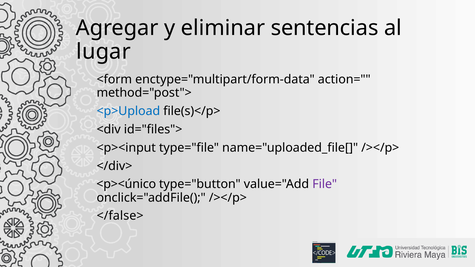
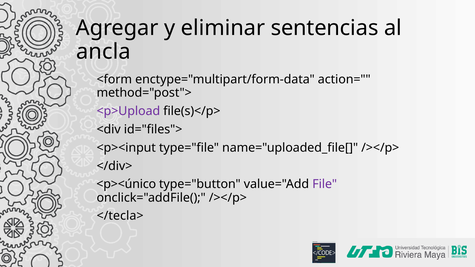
lugar: lugar -> ancla (103, 52)
<p>Upload colour: blue -> purple (128, 111)
</false>: </false> -> </tecla> (120, 216)
